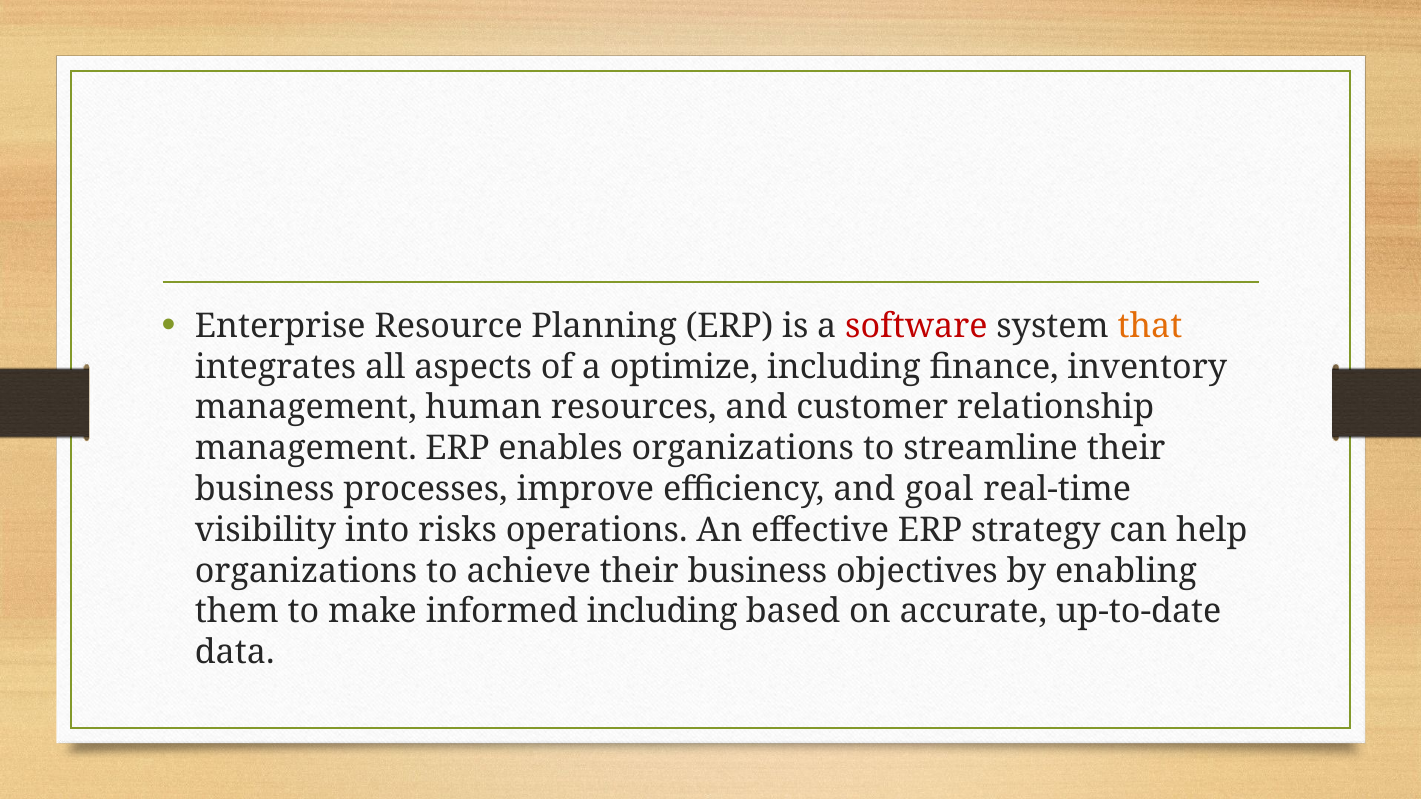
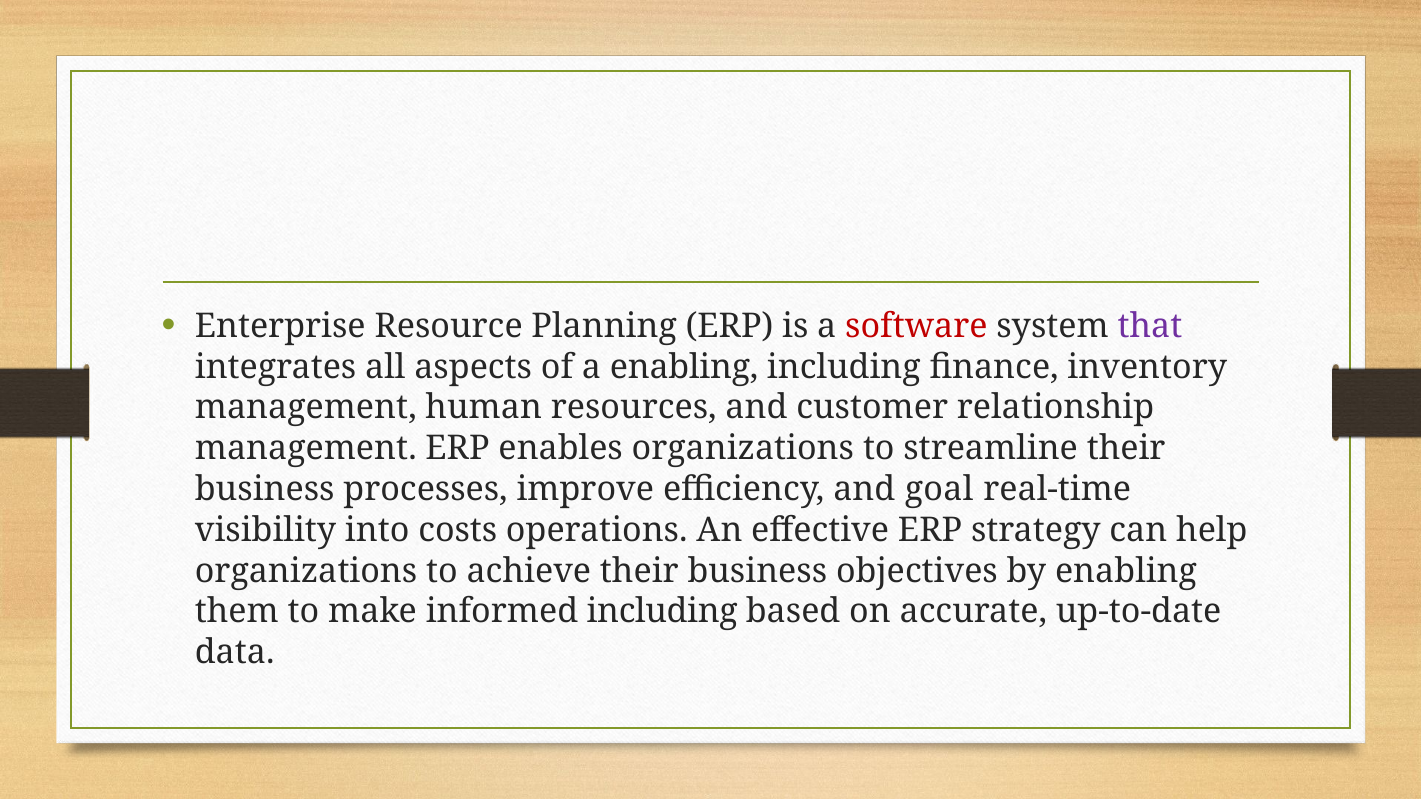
that colour: orange -> purple (1150, 326)
a optimize: optimize -> enabling (684, 367)
risks: risks -> costs (458, 530)
